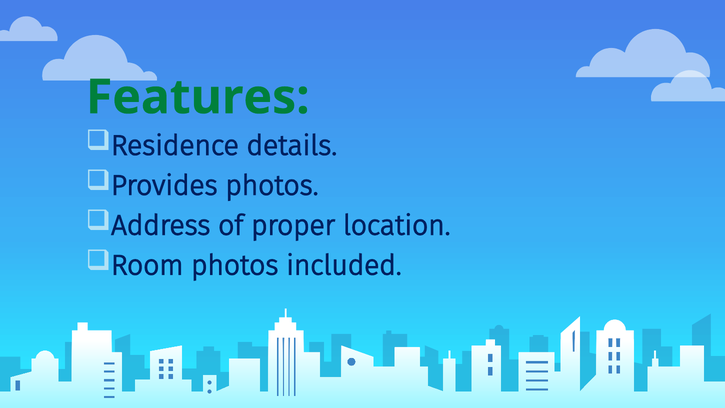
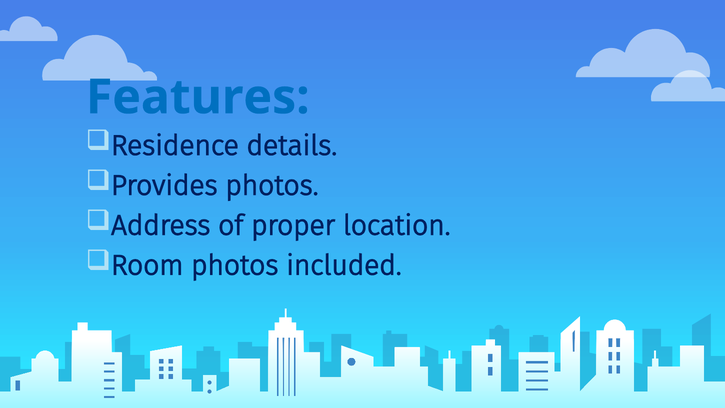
Features colour: green -> blue (198, 97)
